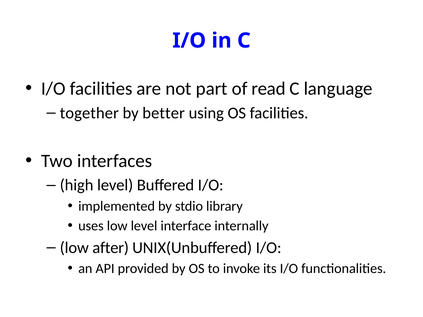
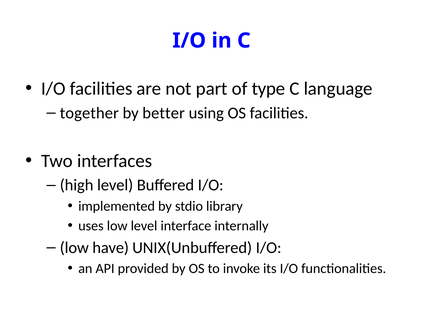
read: read -> type (269, 89)
after: after -> have (111, 248)
